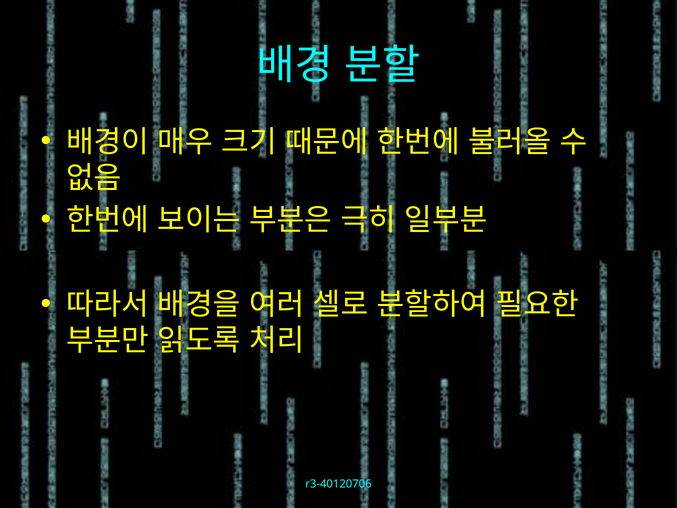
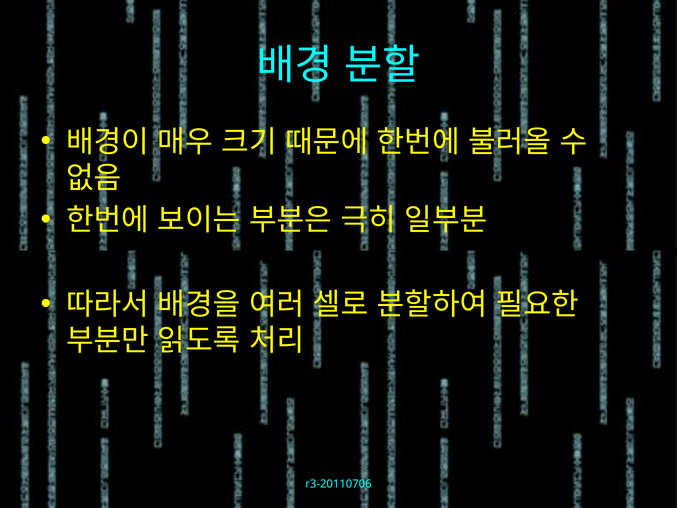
r3-40120706: r3-40120706 -> r3-20110706 (338, 484)
